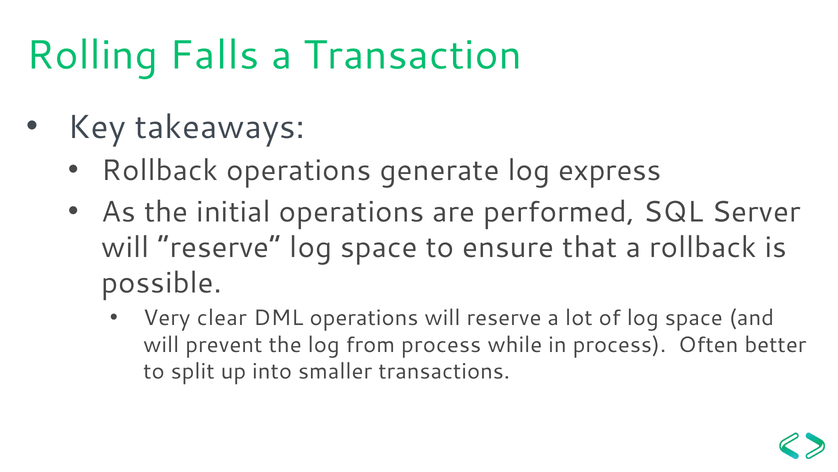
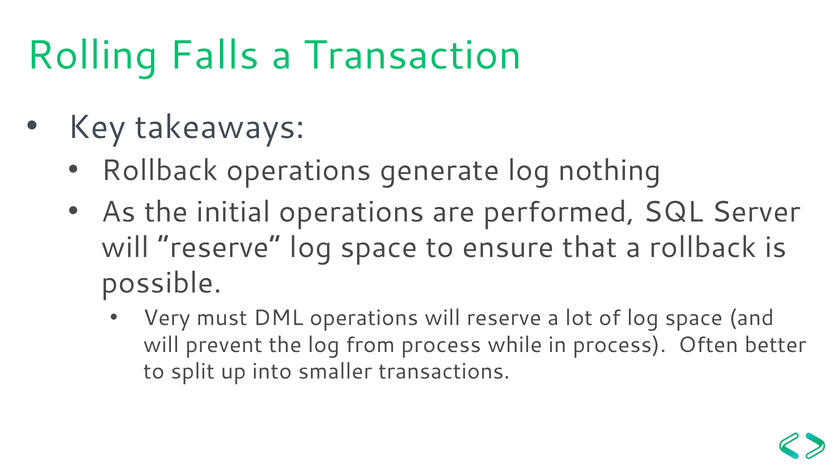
express: express -> nothing (610, 170)
clear: clear -> must (222, 318)
